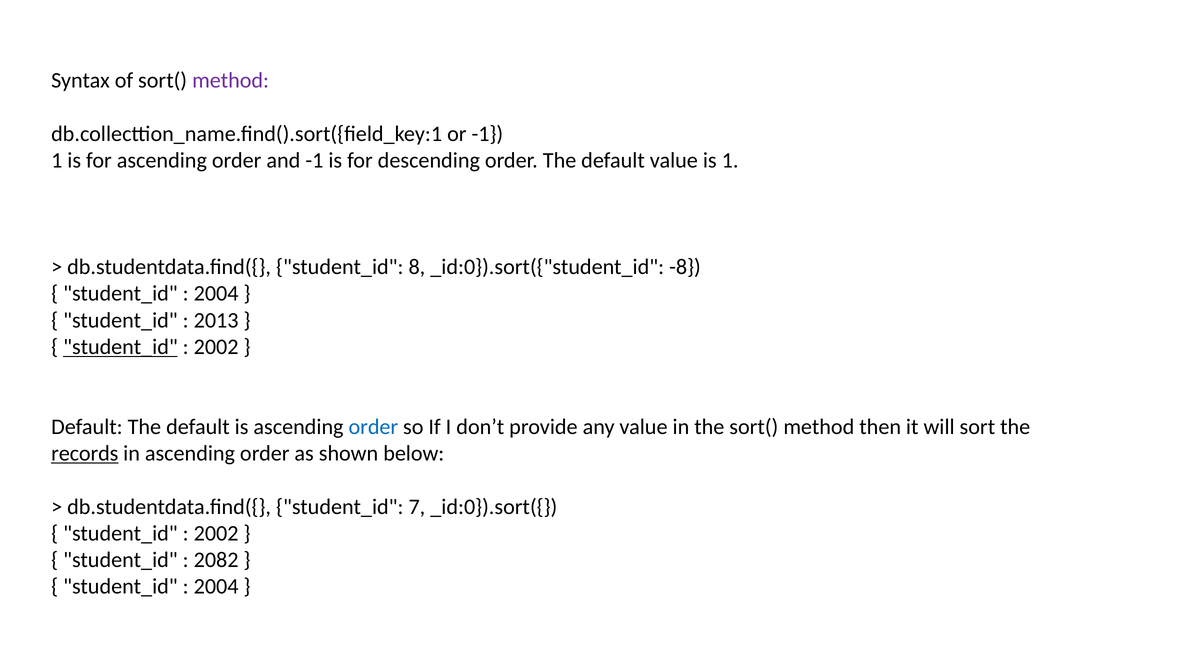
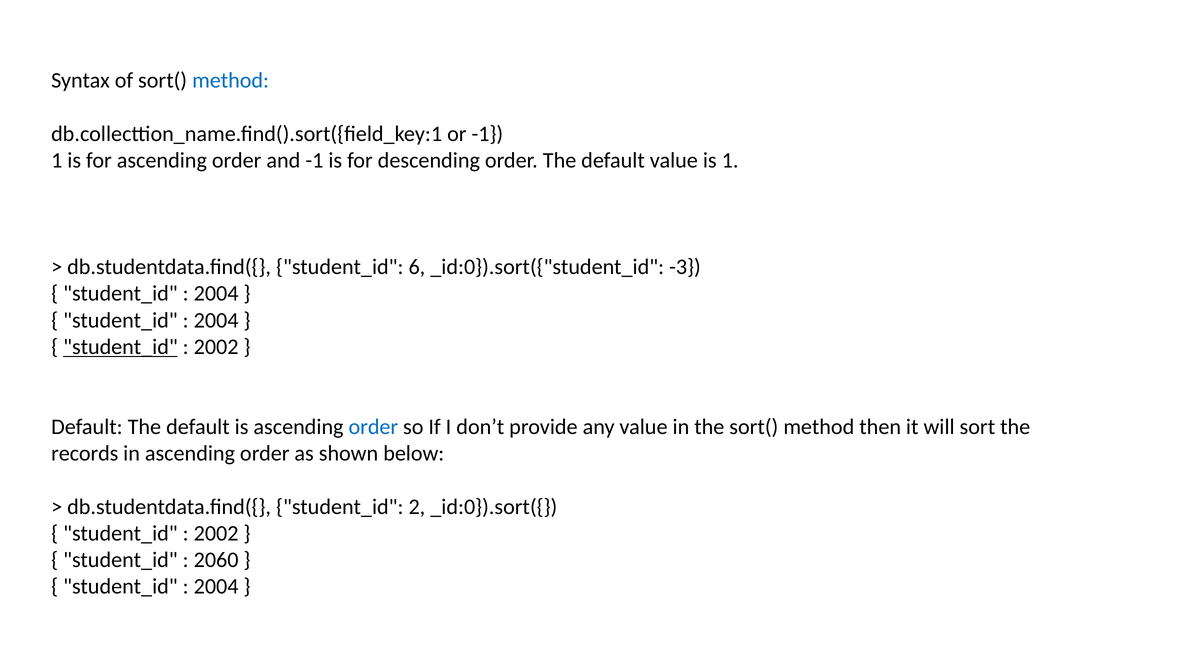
method colour: purple -> blue (231, 80)
8: 8 -> 6 (417, 267)
-8: -8 -> -3 (685, 267)
2013: 2013 -> 2004 (216, 320)
records underline: present -> none (85, 453)
7: 7 -> 2 (417, 506)
2082: 2082 -> 2060 (216, 560)
